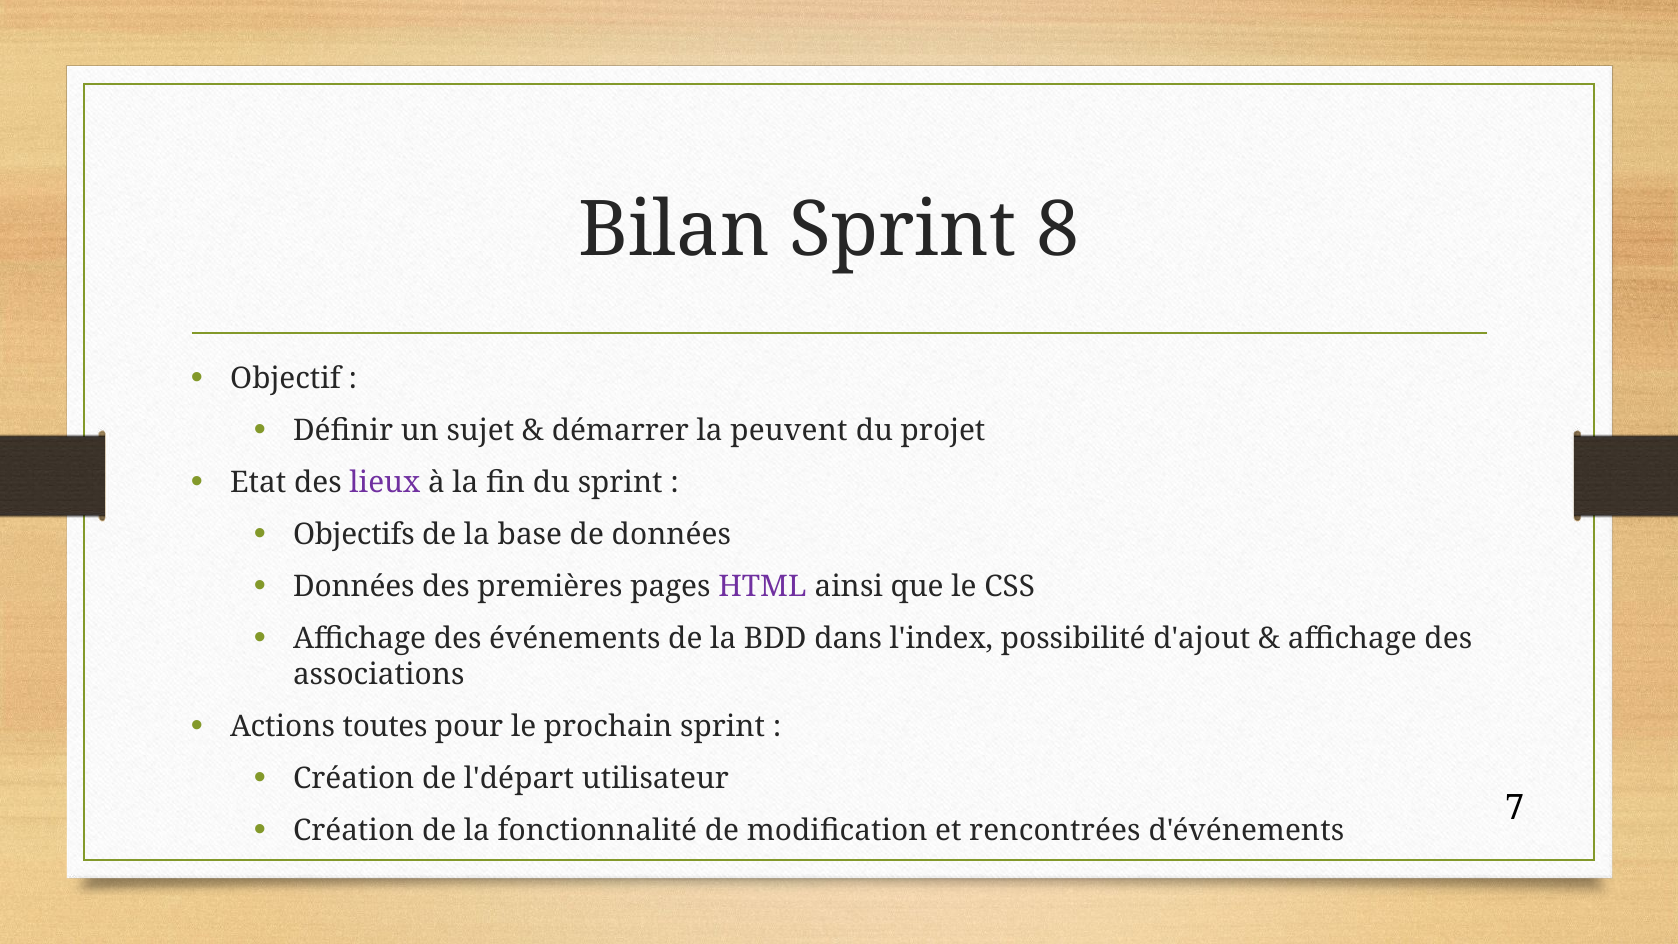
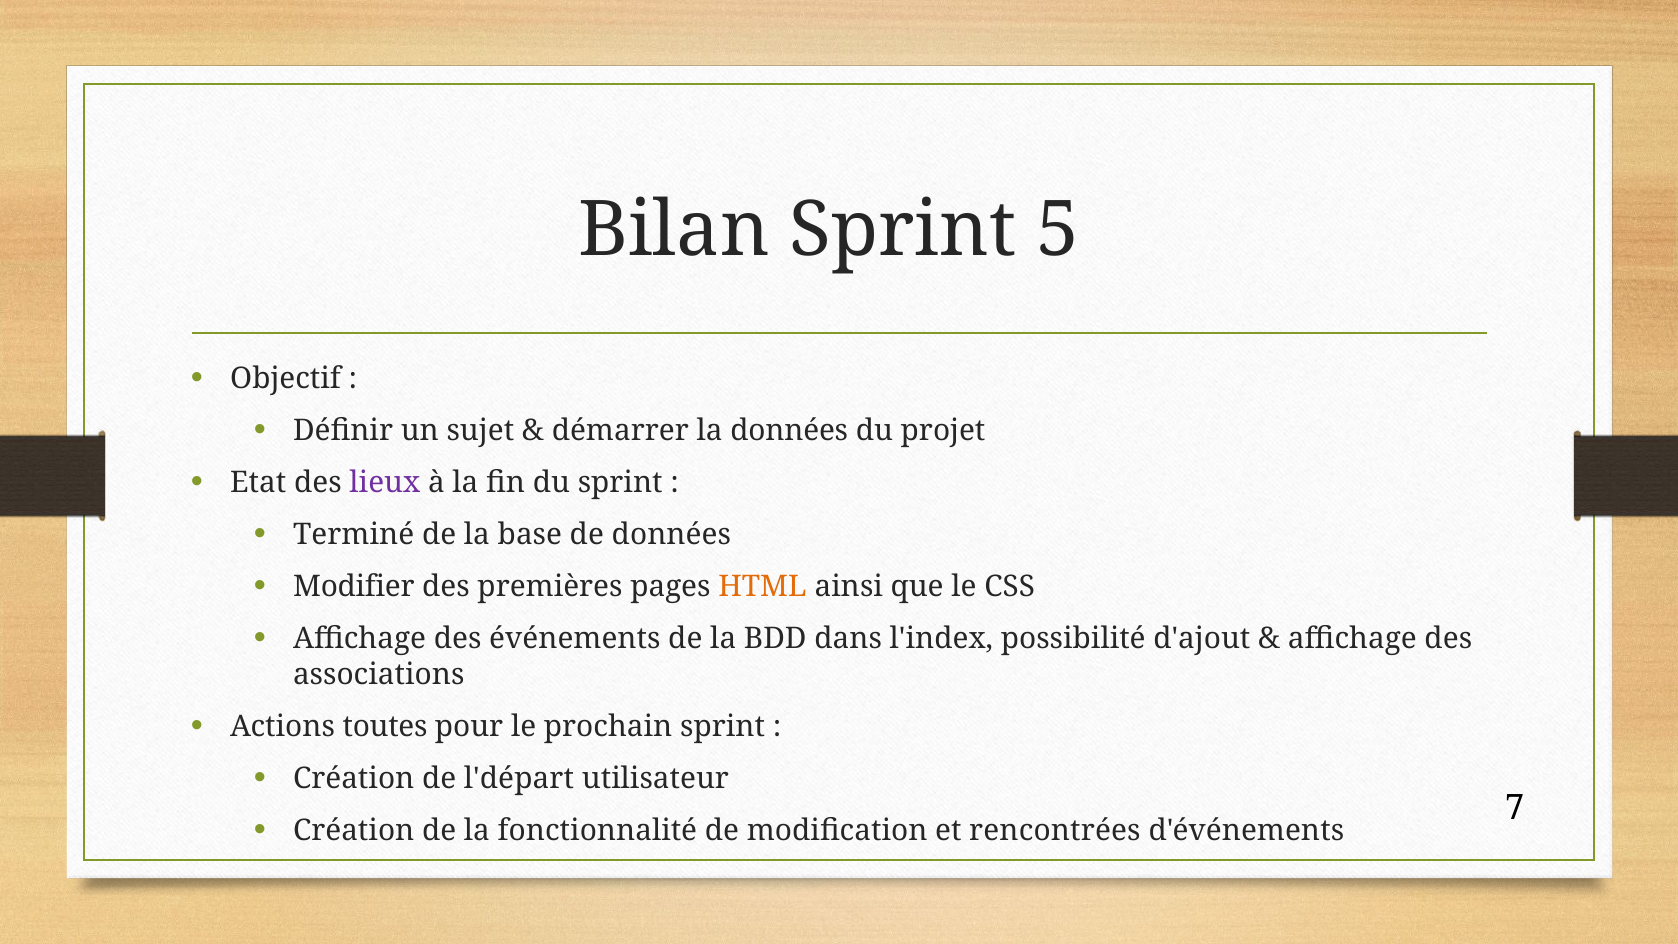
8: 8 -> 5 (1058, 230)
la peuvent: peuvent -> données (789, 430)
Objectifs: Objectifs -> Terminé (354, 535)
Données: Données -> Modifier (354, 587)
HTML colour: purple -> orange (762, 587)
